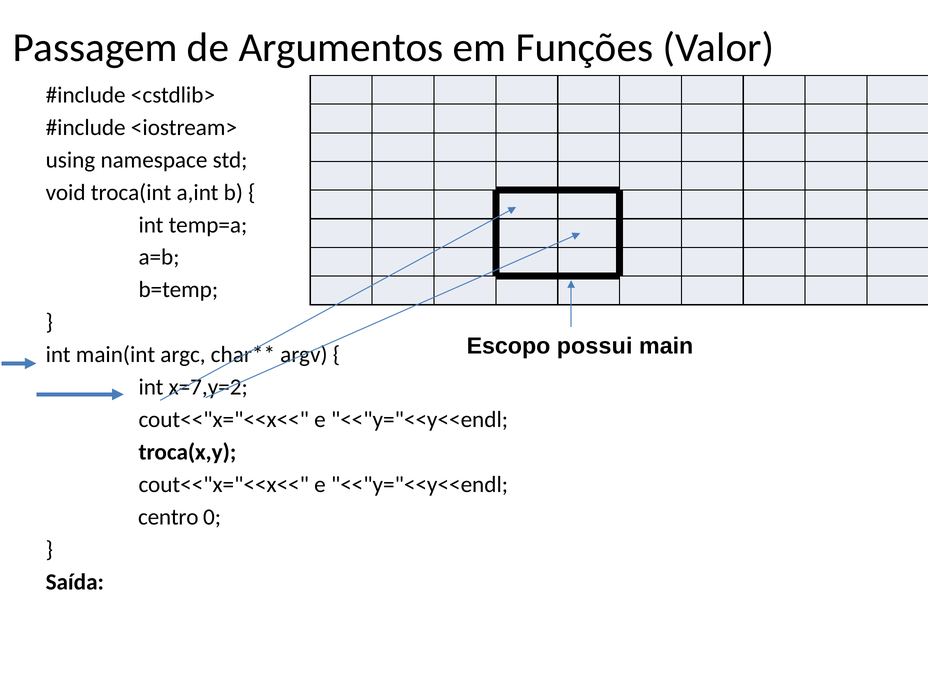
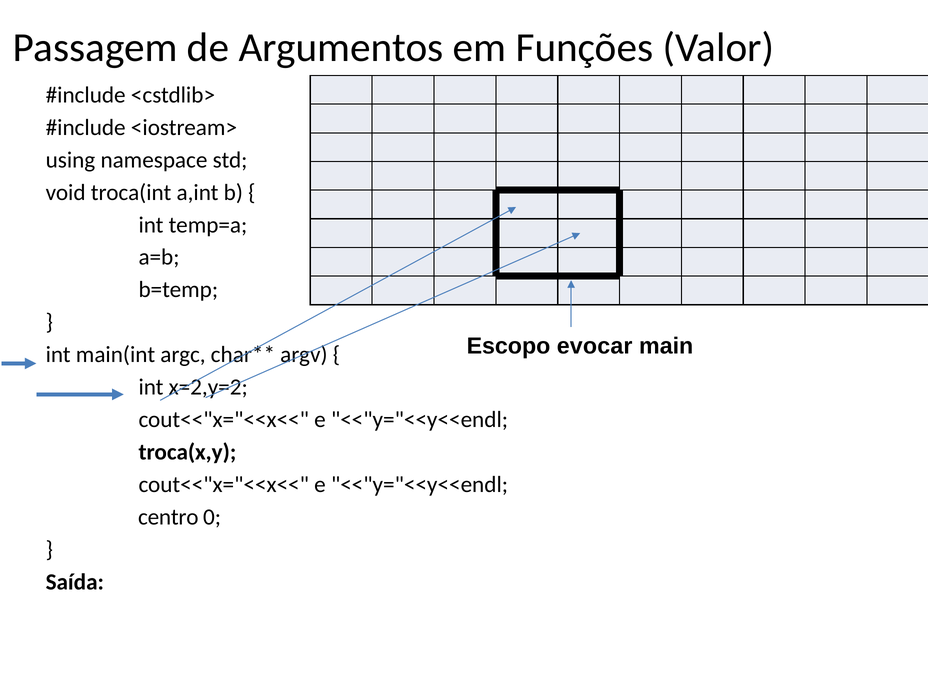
possui: possui -> evocar (595, 346)
x=7,y=2: x=7,y=2 -> x=2,y=2 (208, 387)
